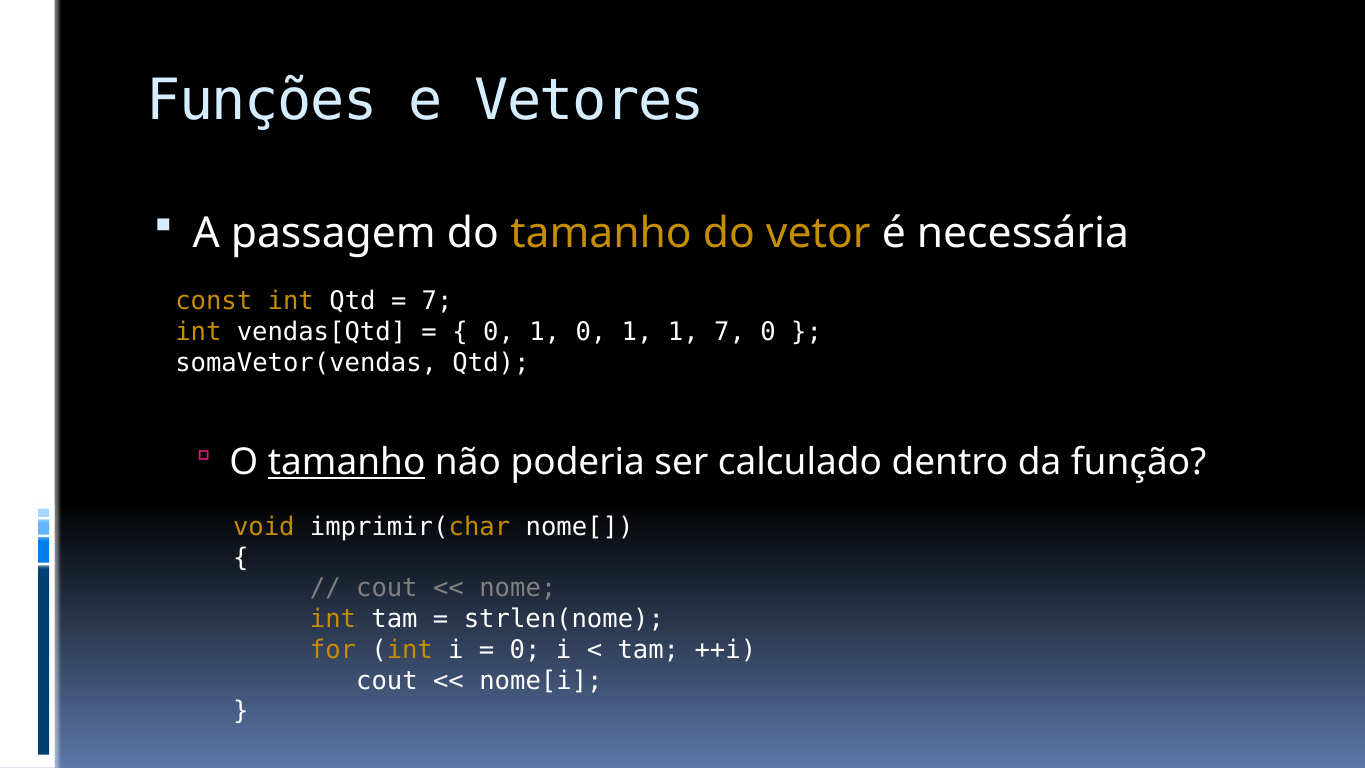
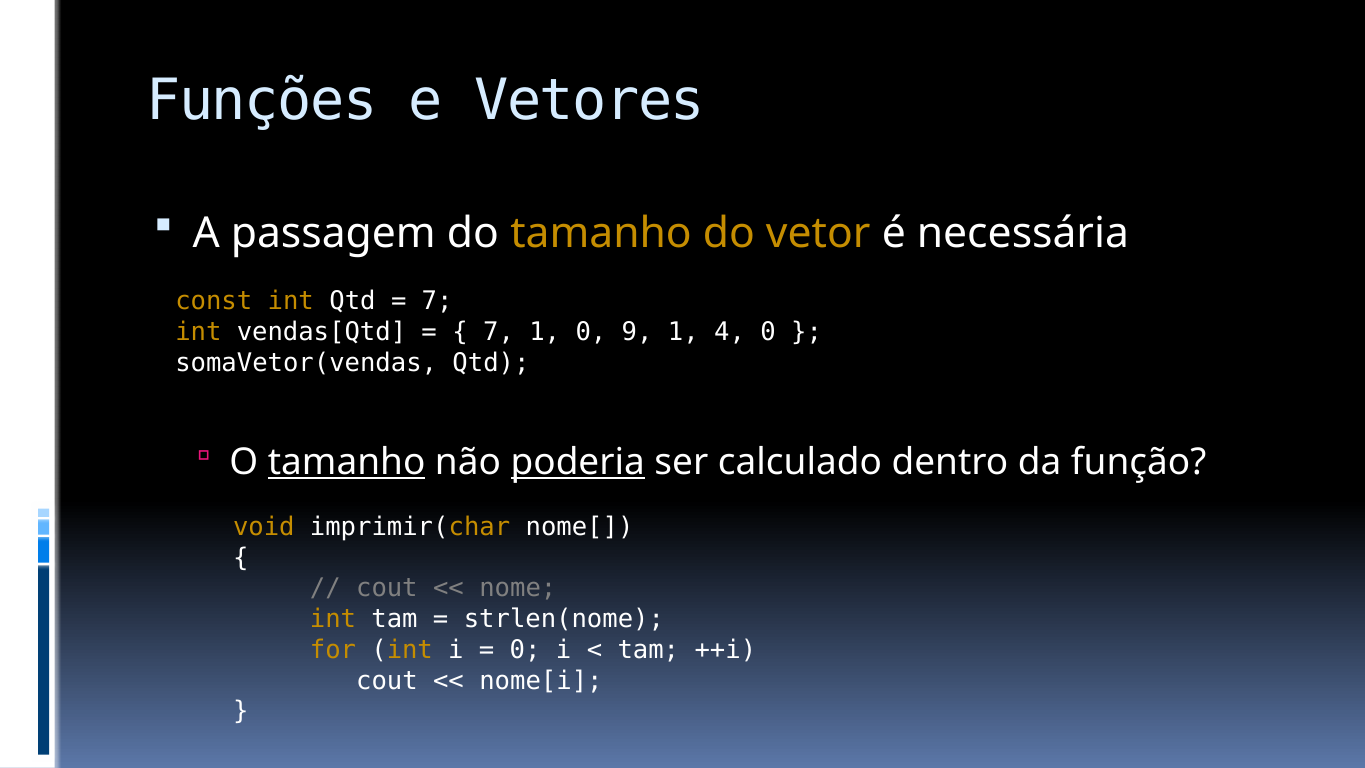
0: 0 -> 7 (499, 332)
1 0 1: 1 -> 9 (637, 332)
1 7: 7 -> 4 (730, 332)
poderia underline: none -> present (578, 462)
